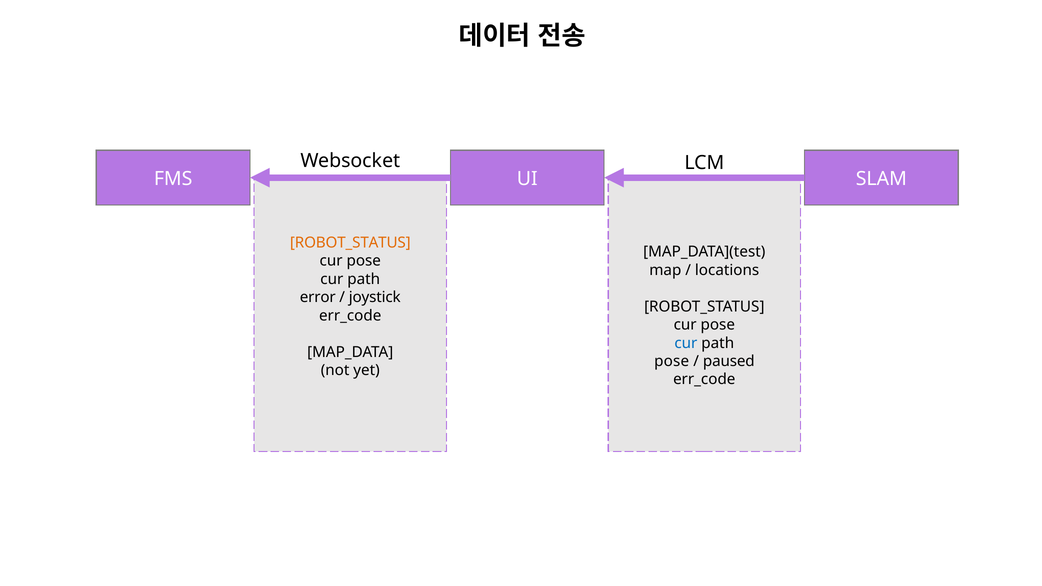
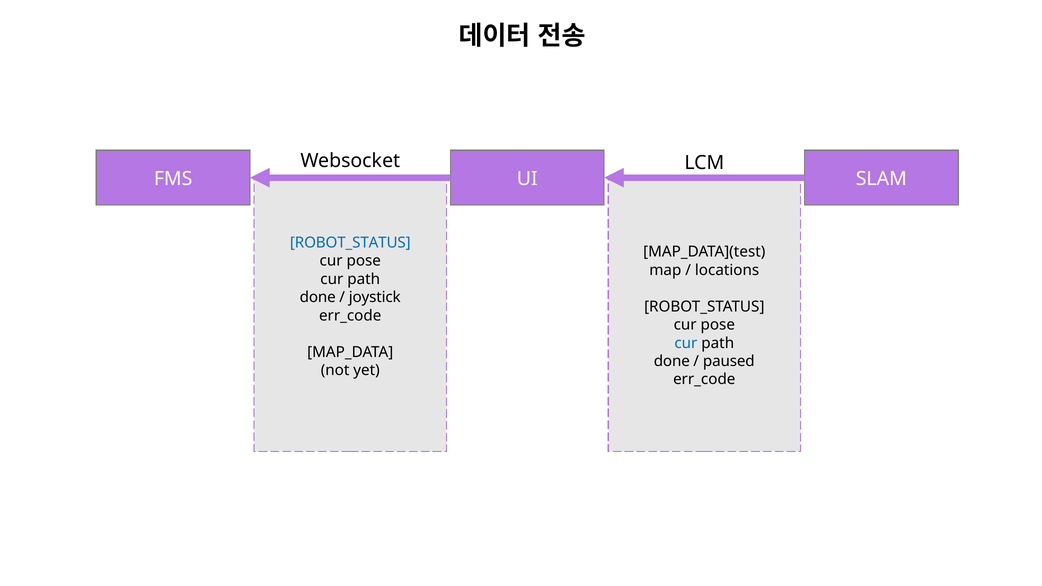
ROBOT_STATUS colour: orange -> blue (350, 243)
error: error -> done (318, 297)
pose: pose -> done (672, 361)
